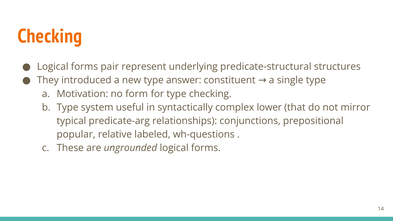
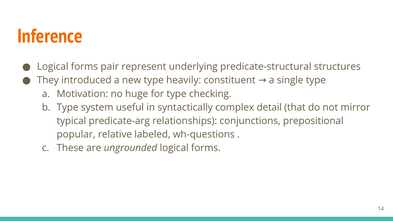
Checking: Checking -> Inference (50, 36)
answer: answer -> heavily (184, 80)
form: form -> huge (137, 94)
lower: lower -> detail (269, 107)
